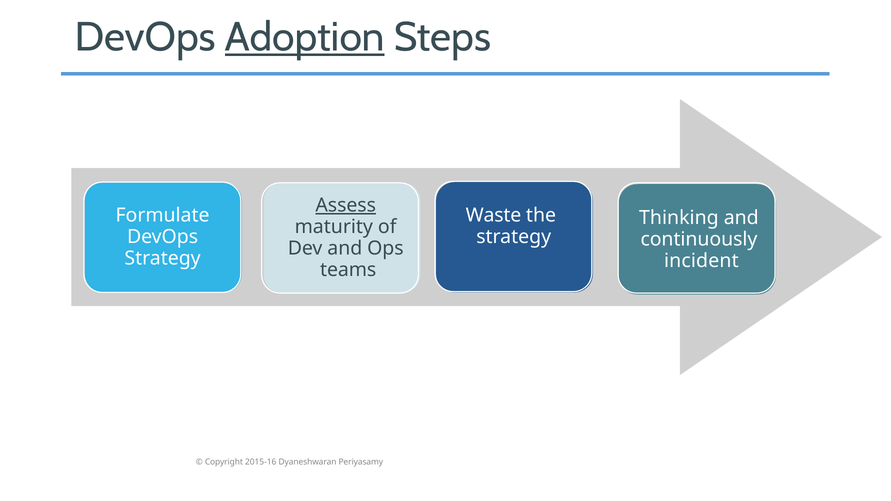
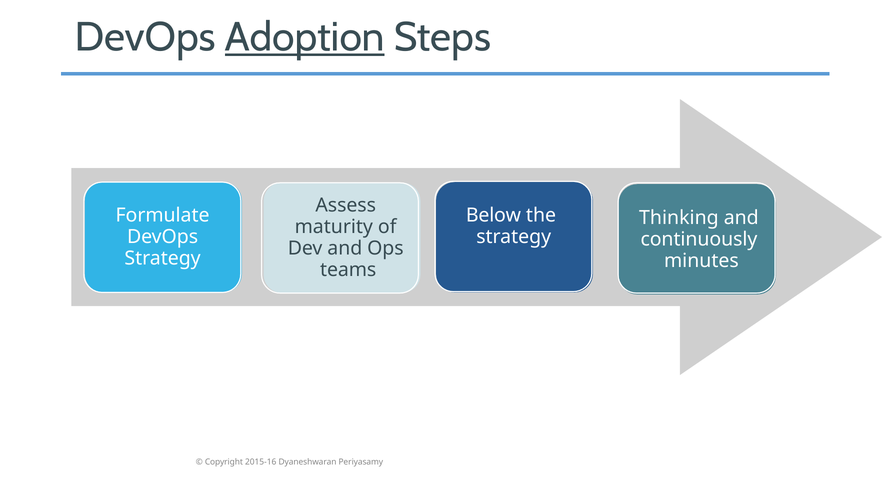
Assess underline: present -> none (346, 205)
Waste: Waste -> Below (493, 215)
incident: incident -> minutes (701, 261)
